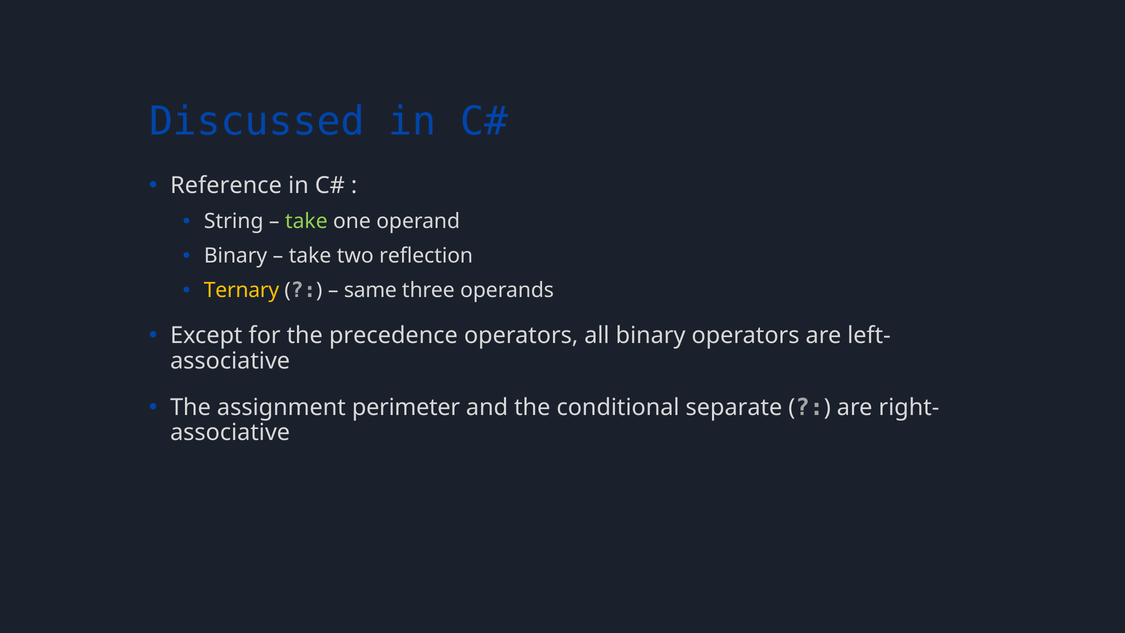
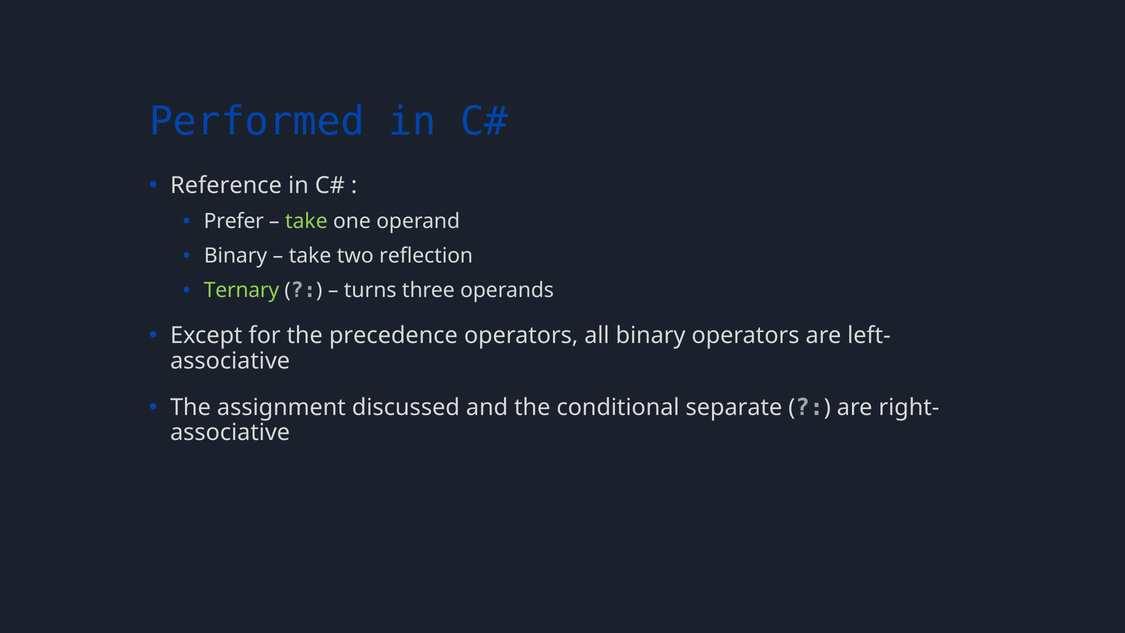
Discussed: Discussed -> Performed (257, 122)
String: String -> Prefer (234, 221)
Ternary colour: yellow -> light green (242, 290)
same: same -> turns (370, 290)
perimeter: perimeter -> discussed (406, 407)
